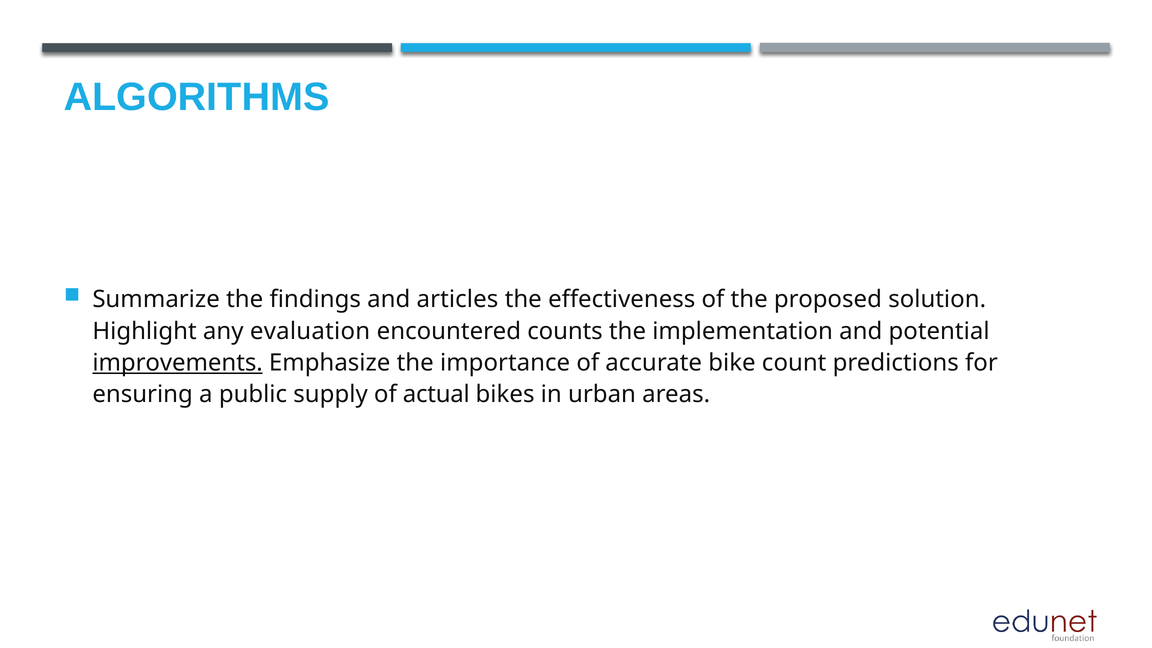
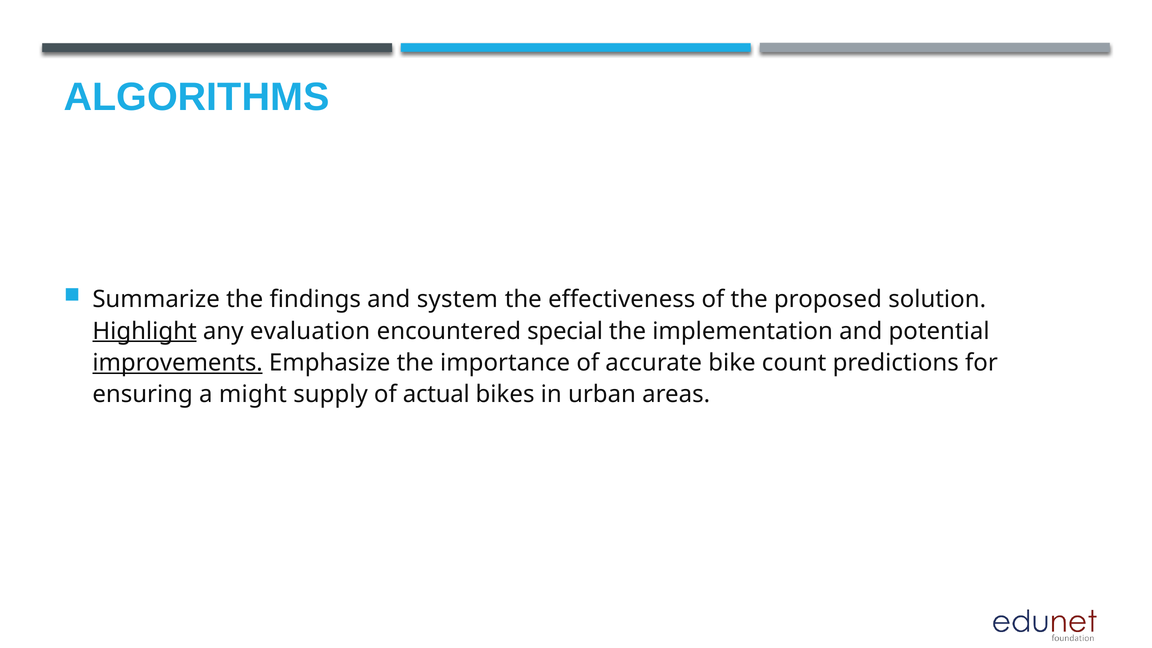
articles: articles -> system (457, 299)
Highlight underline: none -> present (145, 331)
counts: counts -> special (565, 331)
public: public -> might (253, 394)
